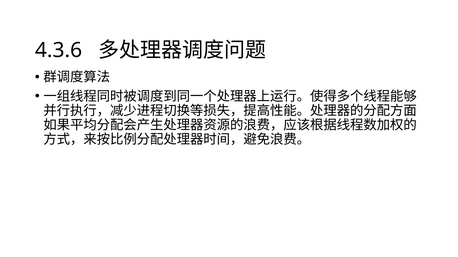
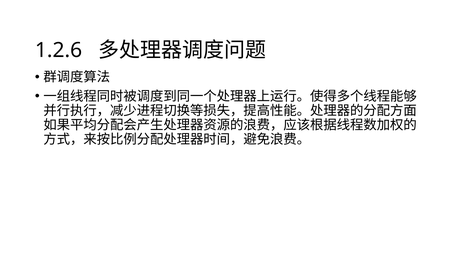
4.3.6: 4.3.6 -> 1.2.6 (59, 50)
